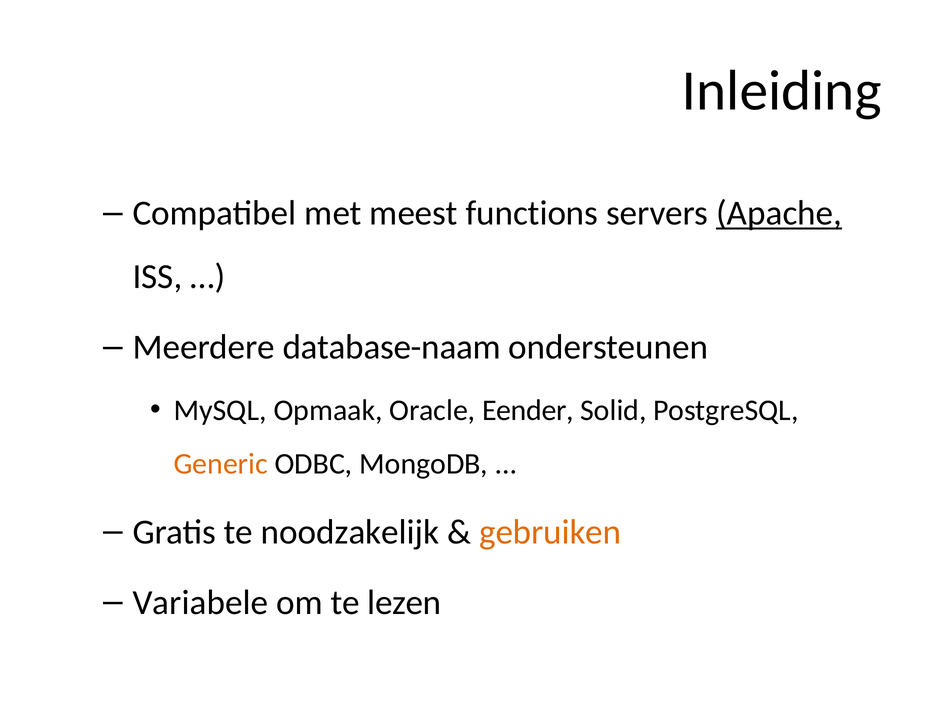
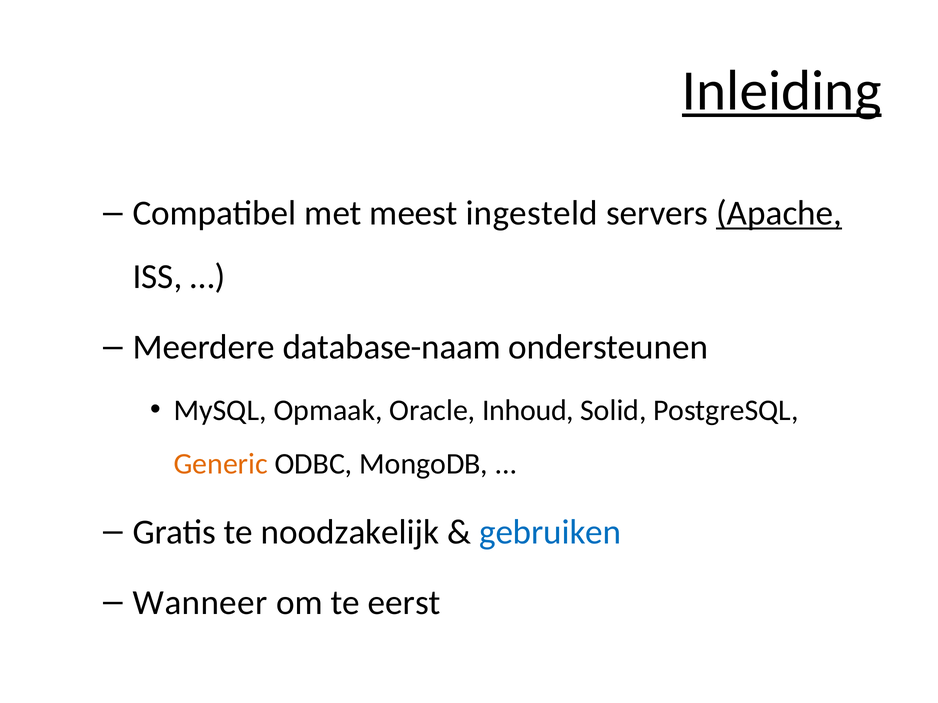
Inleiding underline: none -> present (782, 91)
functions: functions -> ingesteld (532, 214)
Eender: Eender -> Inhoud (528, 411)
gebruiken colour: orange -> blue (550, 532)
Variabele: Variabele -> Wanneer (200, 603)
lezen: lezen -> eerst (404, 603)
